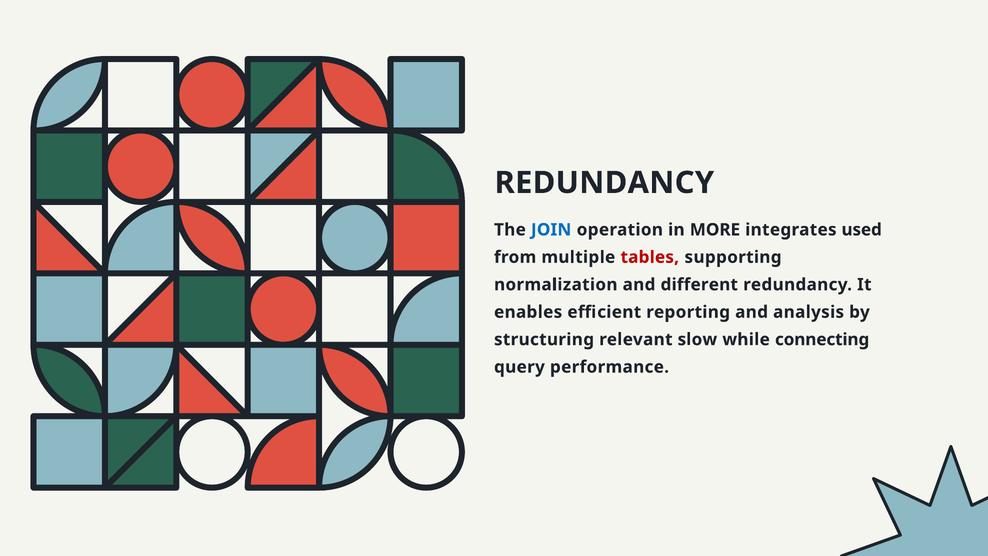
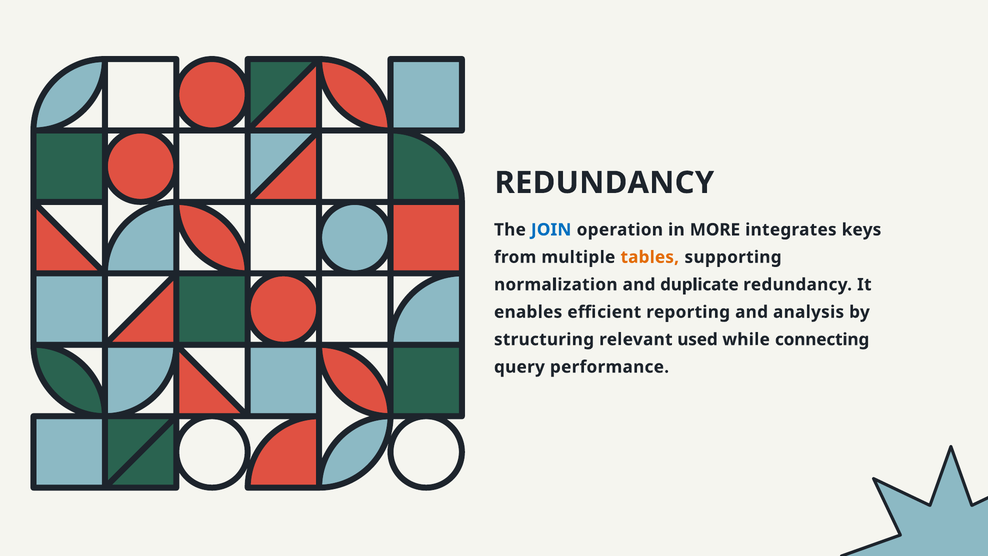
used: used -> keys (862, 230)
tables colour: red -> orange (650, 257)
different: different -> duplicate (699, 285)
slow: slow -> used (698, 339)
